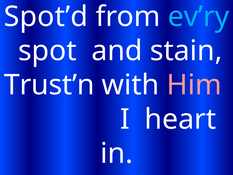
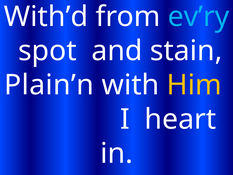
Spot’d: Spot’d -> With’d (46, 17)
Trust’n: Trust’n -> Plain’n (49, 85)
Him colour: pink -> yellow (194, 85)
